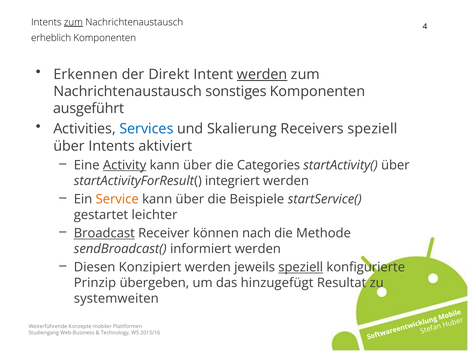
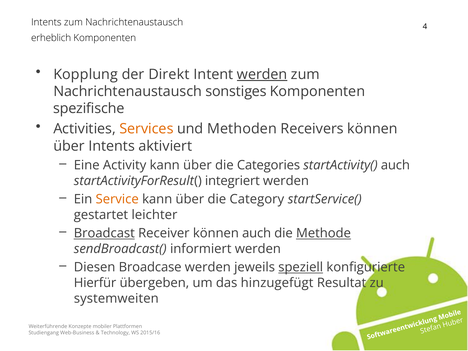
zum underline: present -> none (73, 22)
Erkennen: Erkennen -> Kopplung (86, 74)
ausgeführt: ausgeführt -> spezifische (89, 109)
Services colour: blue -> orange (146, 129)
Skalierung: Skalierung -> Methoden (242, 129)
Receivers speziell: speziell -> können (373, 129)
Activity underline: present -> none (125, 165)
startActivity( über: über -> auch (395, 165)
Beispiele: Beispiele -> Category (257, 199)
können nach: nach -> auch (257, 233)
Methode underline: none -> present (324, 233)
Konzipiert: Konzipiert -> Broadcase (150, 267)
Prinzip: Prinzip -> Hierfür (95, 283)
